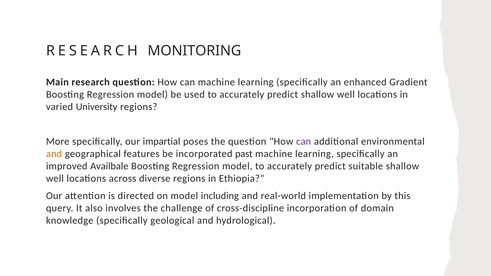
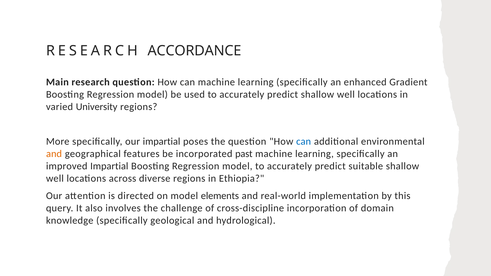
MONITORING: MONITORING -> ACCORDANCE (194, 51)
can colour: purple -> blue (304, 142)
improved Availbale: Availbale -> Impartial (109, 166)
including: including -> elements (220, 196)
